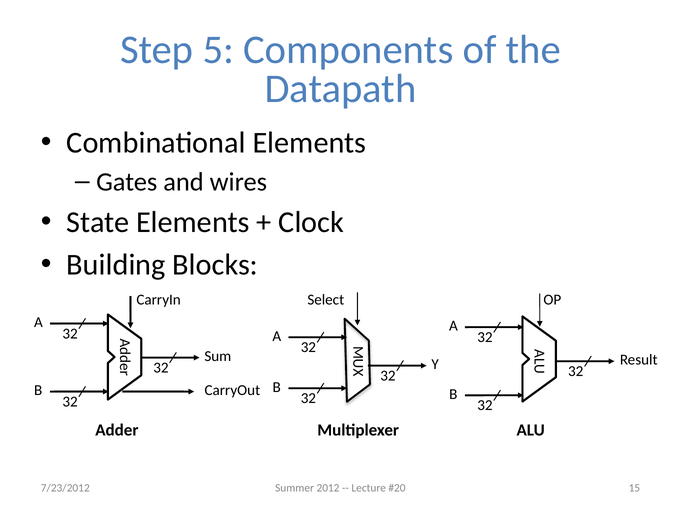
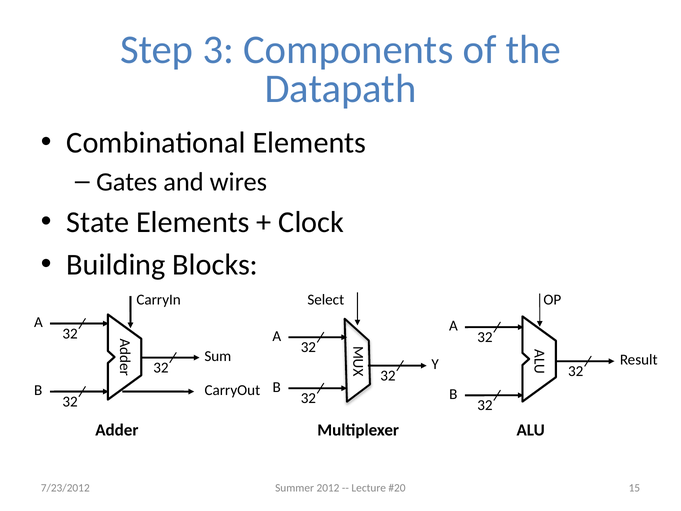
5: 5 -> 3 (218, 50)
